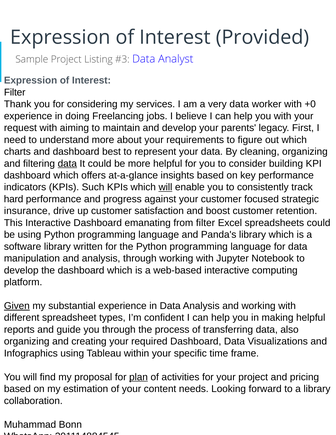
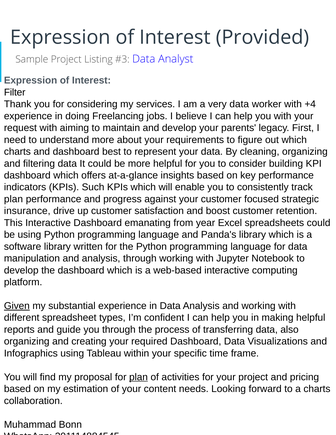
+0: +0 -> +4 (310, 104)
data underline: present -> none (67, 163)
will underline: present -> none (165, 187)
hard: hard -> plan (13, 199)
from filter: filter -> year (206, 223)
a library: library -> charts (317, 389)
